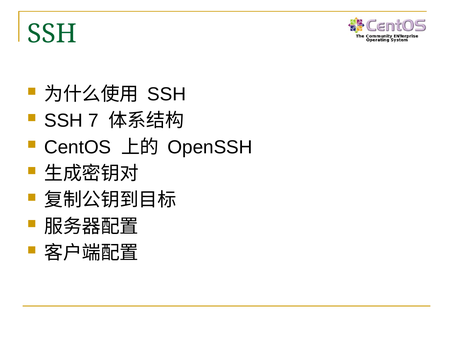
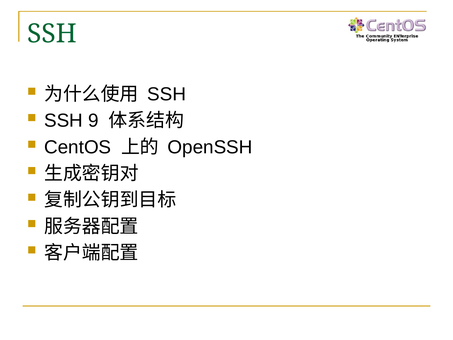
7: 7 -> 9 (93, 121)
